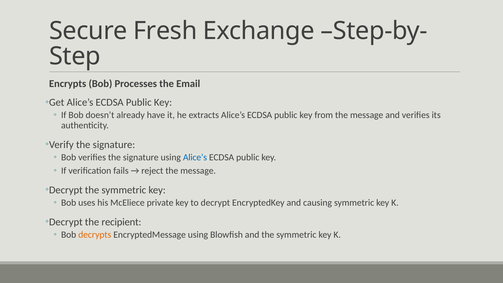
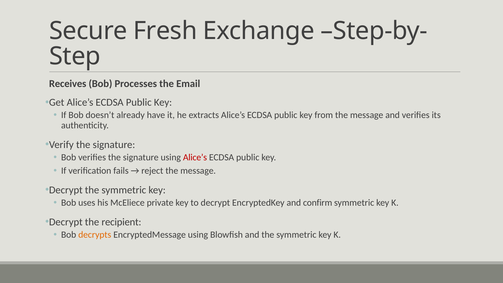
Encrypts: Encrypts -> Receives (68, 84)
Alice’s colour: blue -> red (195, 157)
causing: causing -> confirm (318, 203)
